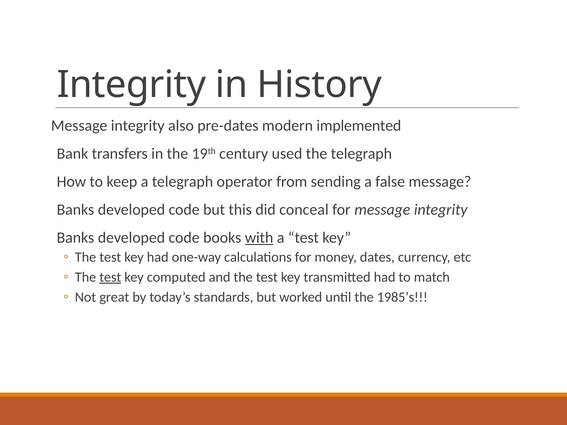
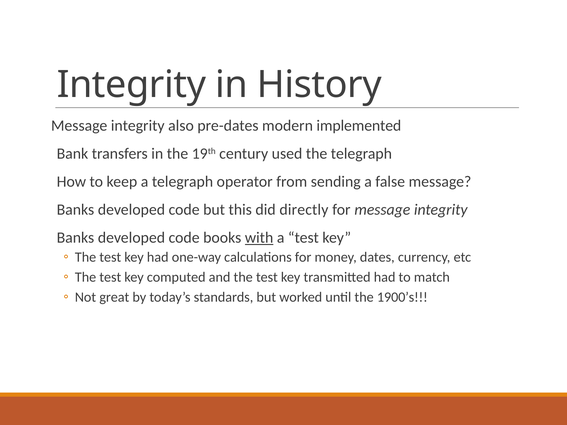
conceal: conceal -> directly (304, 210)
test underline: present -> none (110, 277)
1985’s: 1985’s -> 1900’s (402, 297)
